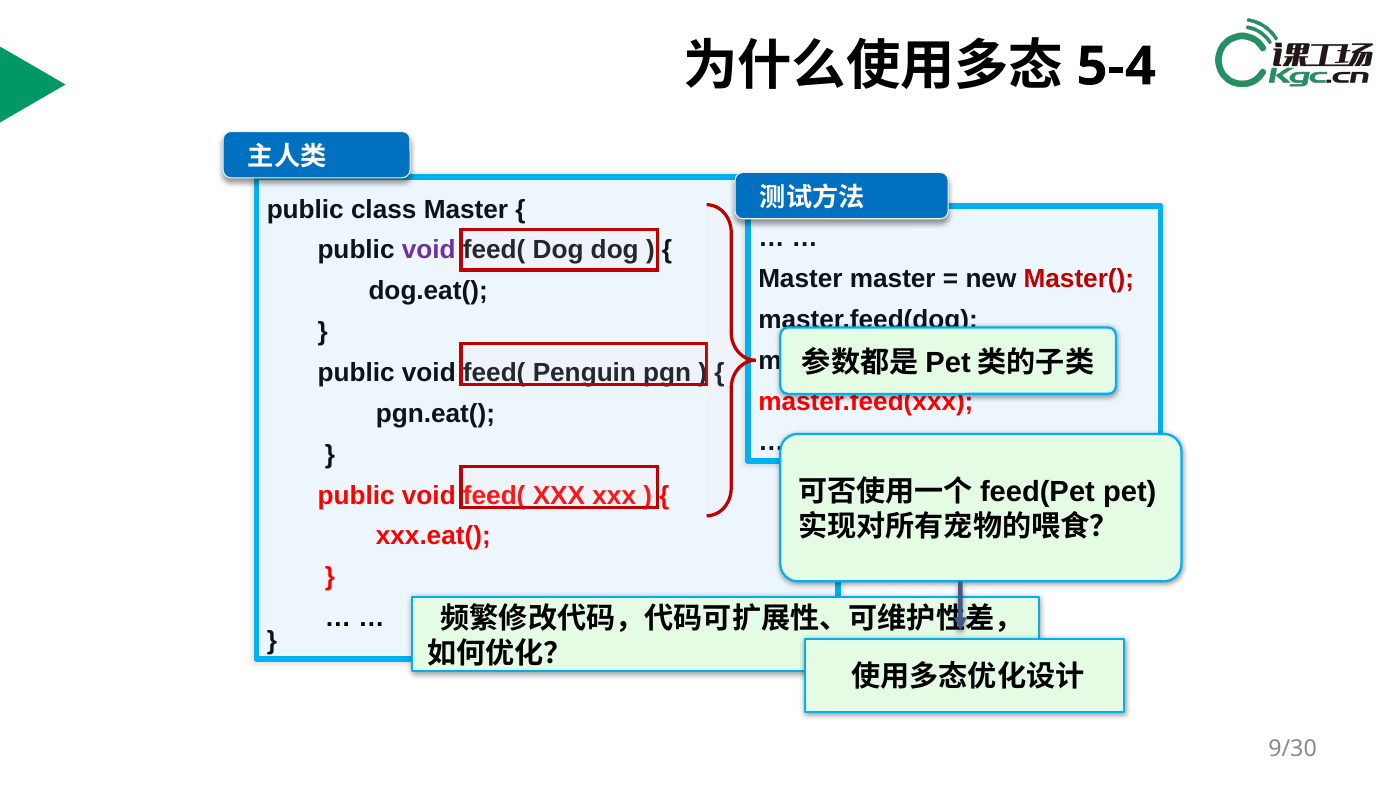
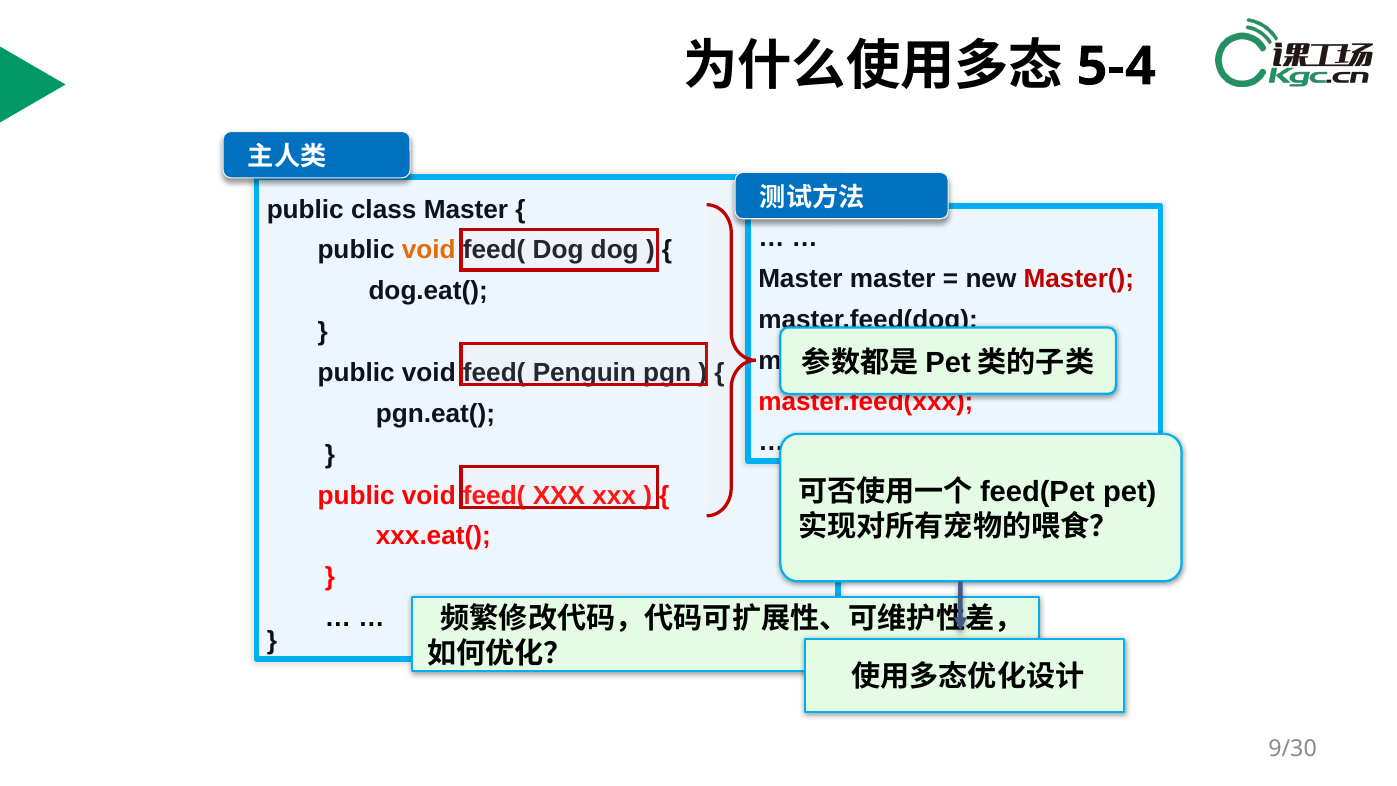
void colour: purple -> orange (429, 250)
